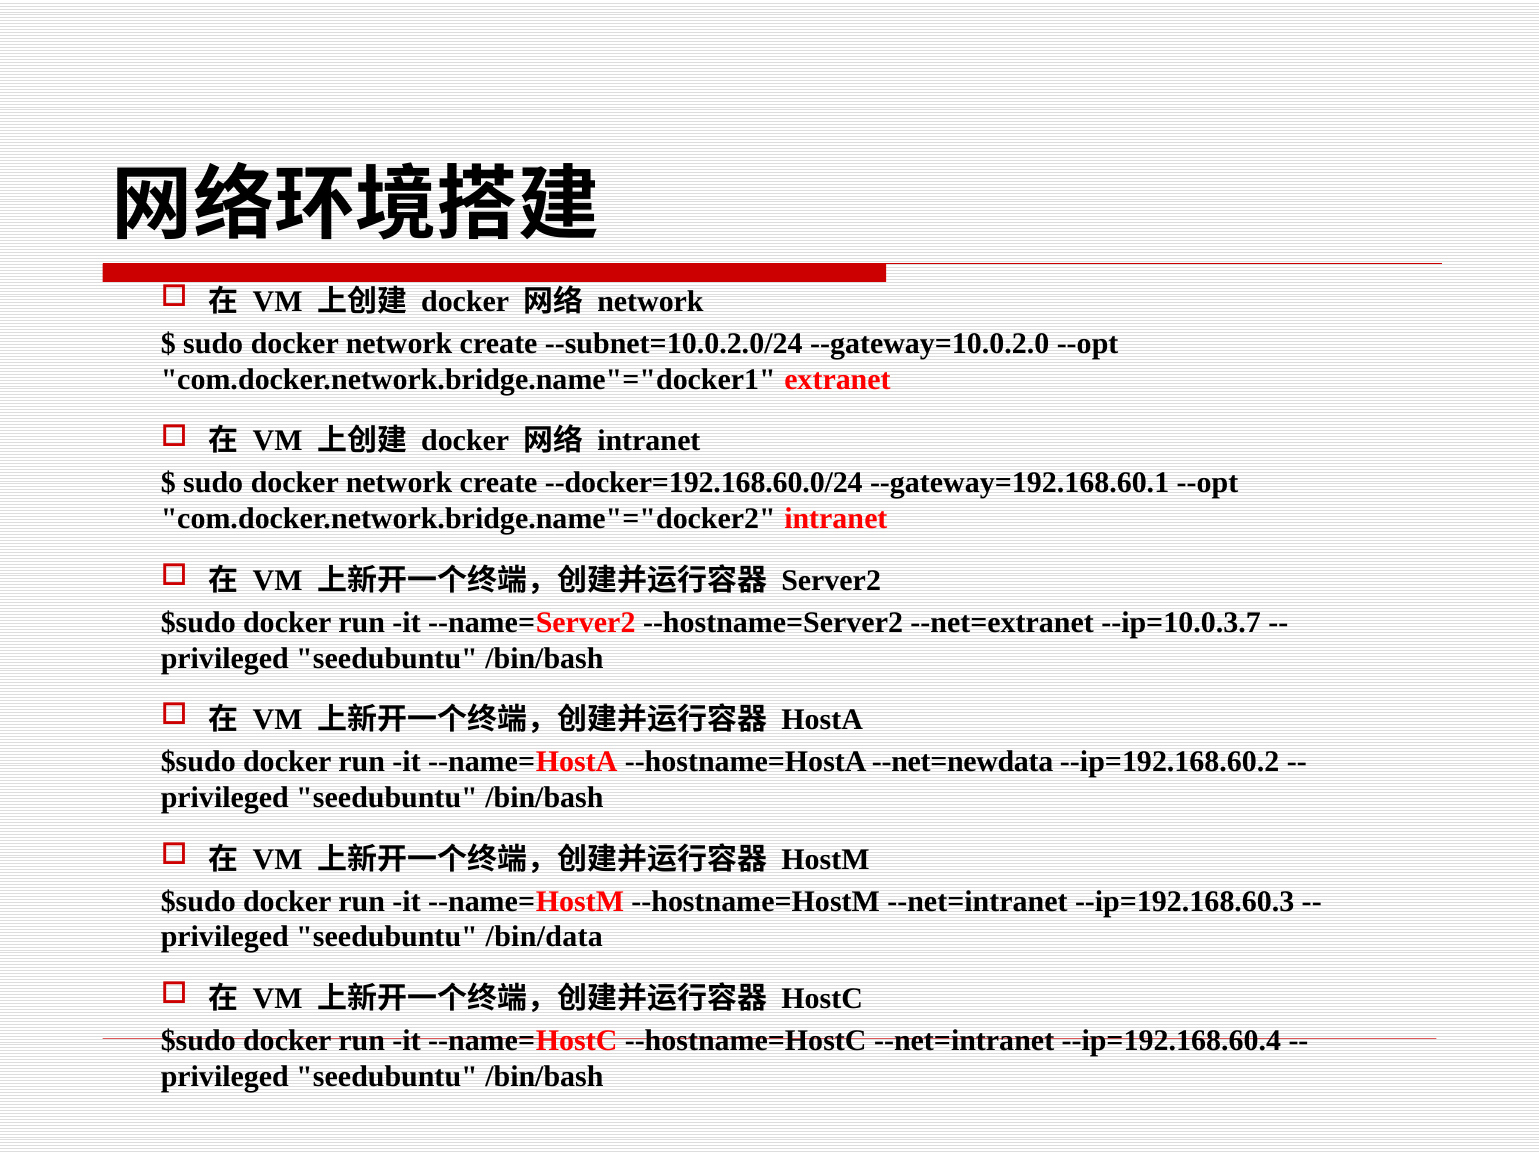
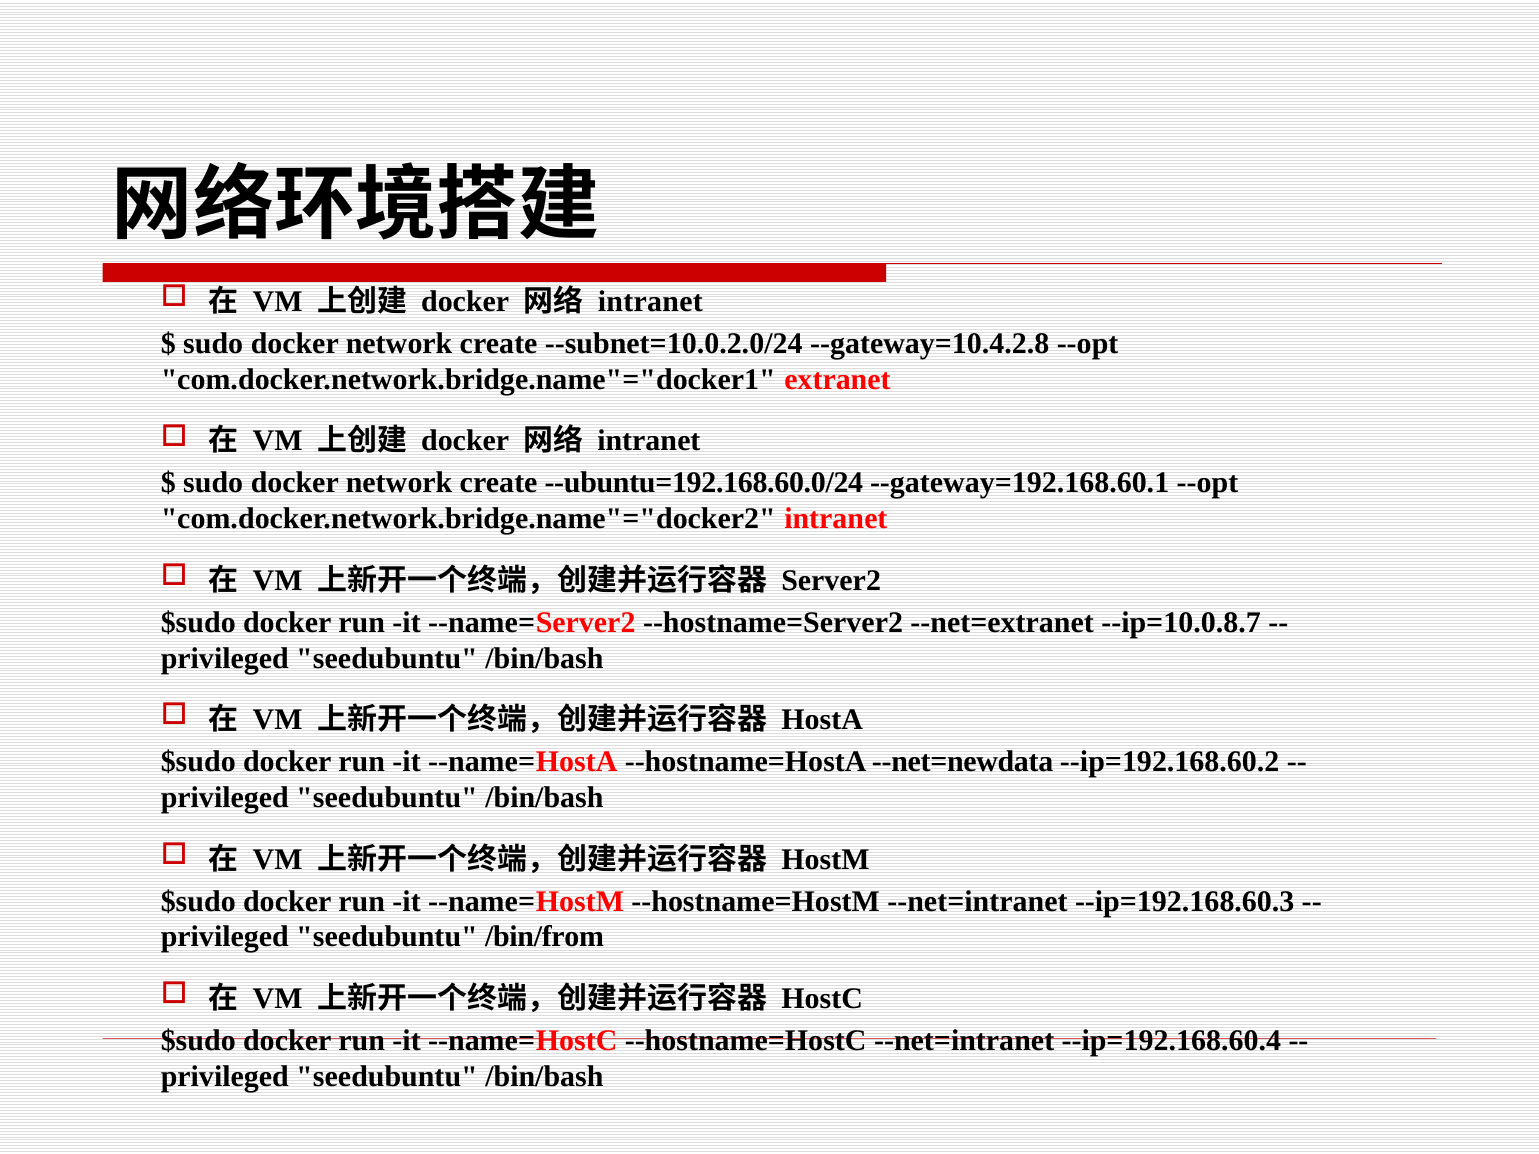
network: network -> intranet (650, 302)
--gateway=10.0.2.0: --gateway=10.0.2.0 -> --gateway=10.4.2.8 (930, 344)
--docker=192.168.60.0/24: --docker=192.168.60.0/24 -> --ubuntu=192.168.60.0/24 (704, 483)
--ip=10.0.3.7: --ip=10.0.3.7 -> --ip=10.0.8.7 (1181, 623)
/bin/data: /bin/data -> /bin/from (545, 937)
